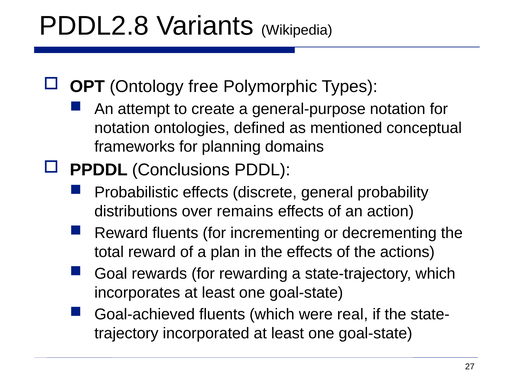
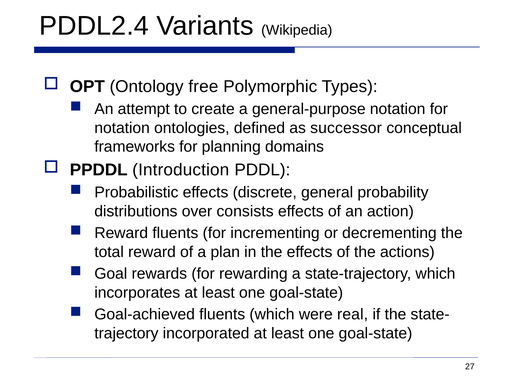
PDDL2.8: PDDL2.8 -> PDDL2.4 (94, 26)
mentioned: mentioned -> successor (346, 128)
Conclusions: Conclusions -> Introduction (181, 170)
remains: remains -> consists (245, 211)
